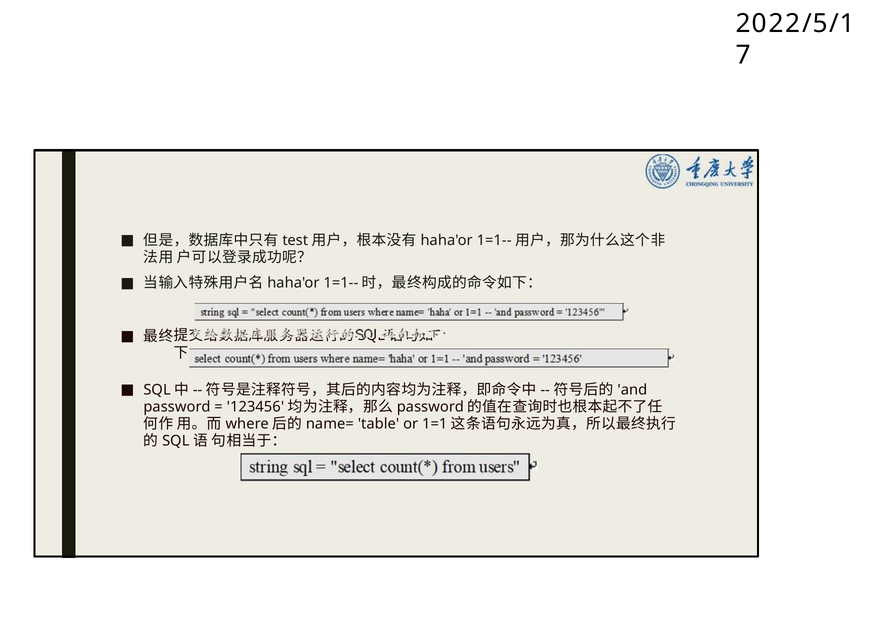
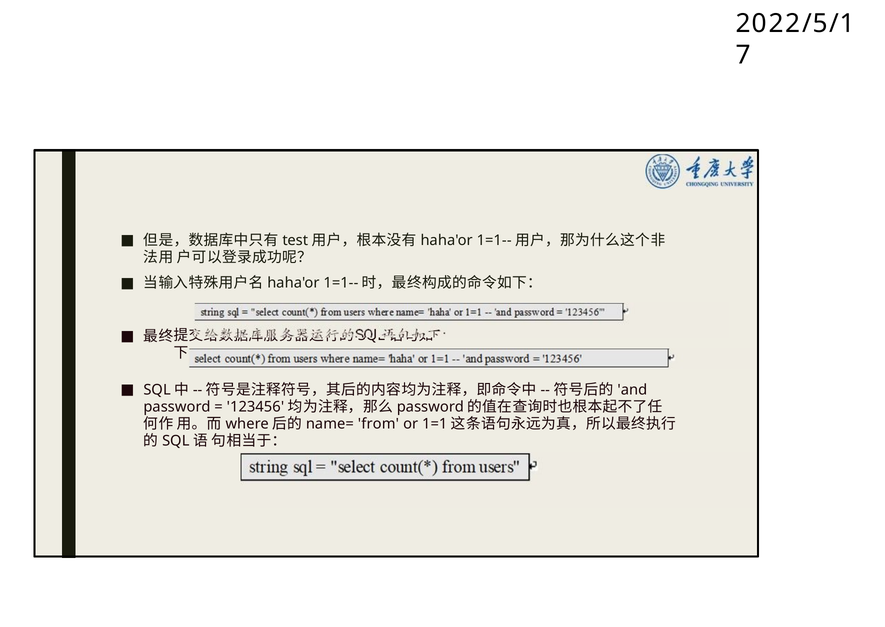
table: table -> from (378, 424)
